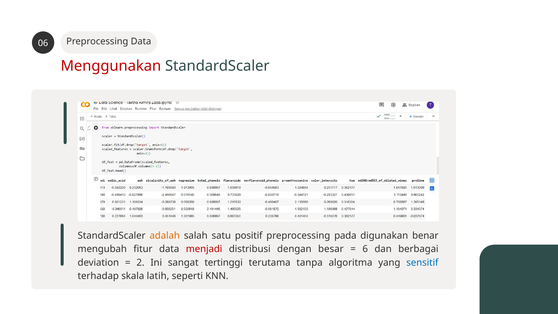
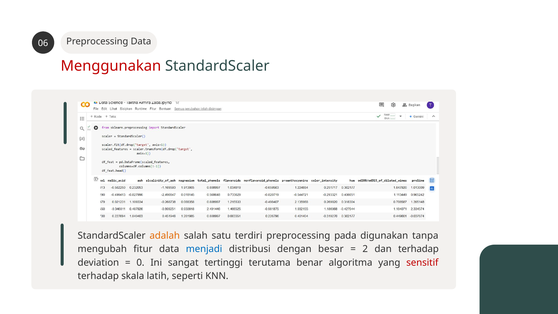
positif: positif -> terdiri (249, 236)
benar: benar -> tanpa (425, 236)
menjadi colour: red -> blue (204, 249)
6: 6 -> 2 (365, 249)
dan berbagai: berbagai -> terhadap (418, 249)
2: 2 -> 0 (140, 262)
tanpa: tanpa -> benar (310, 262)
sensitif colour: blue -> red (422, 262)
